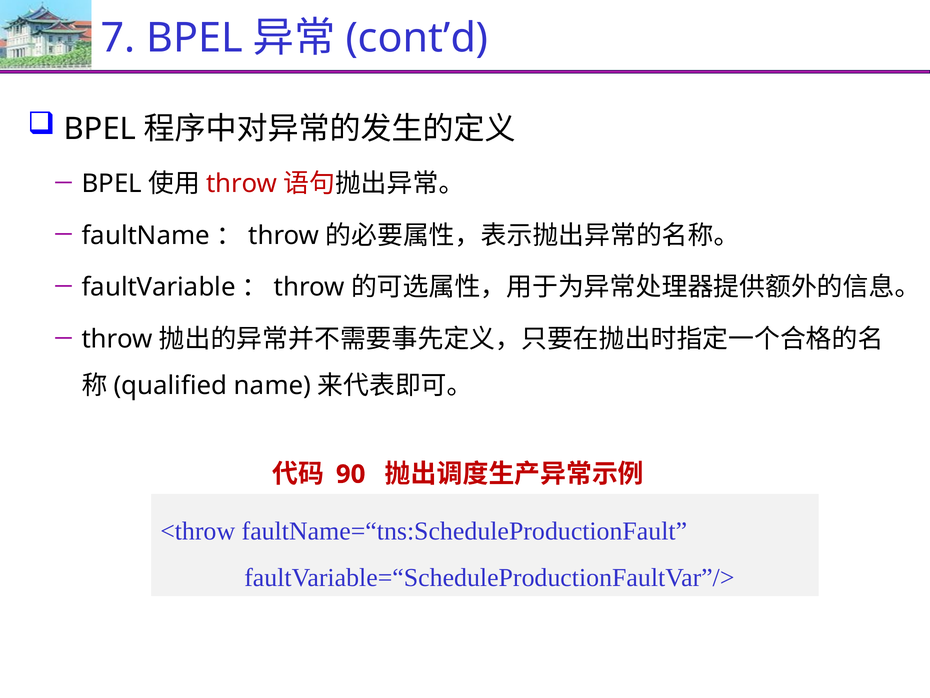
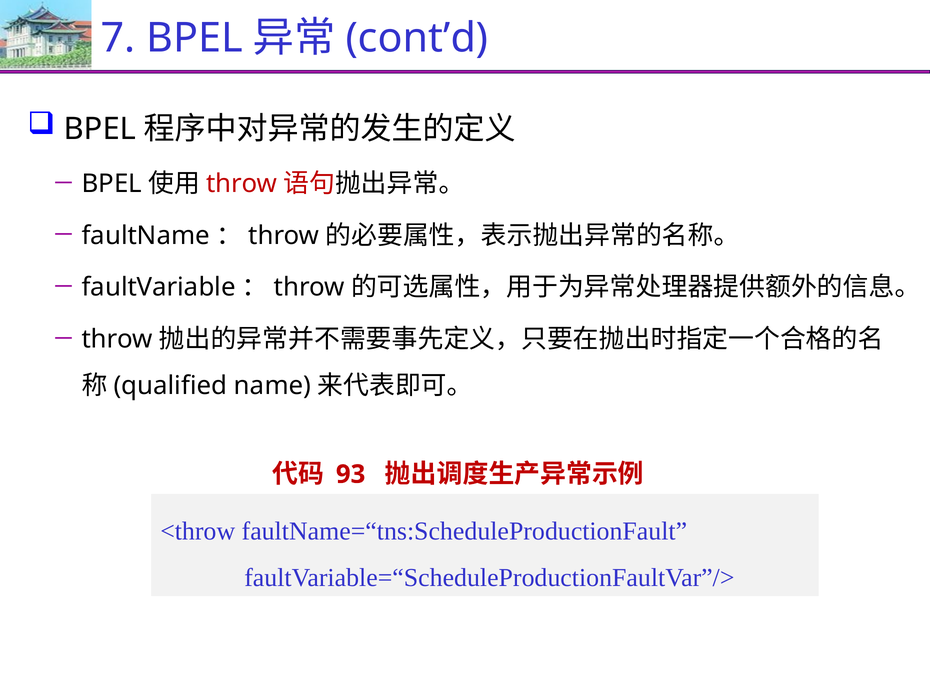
90: 90 -> 93 (351, 474)
